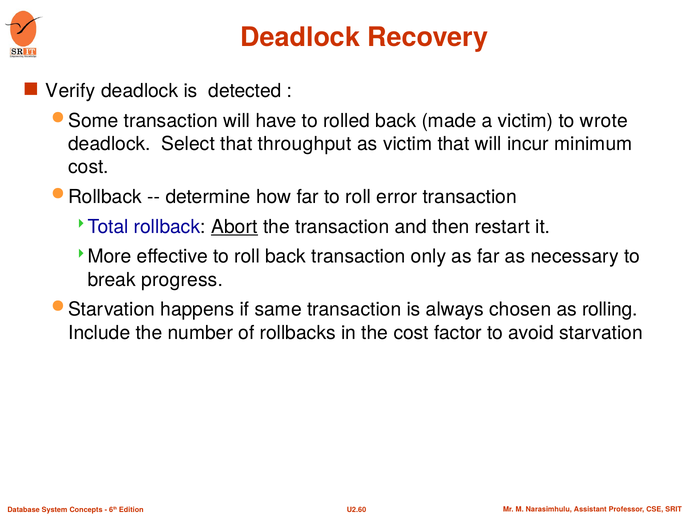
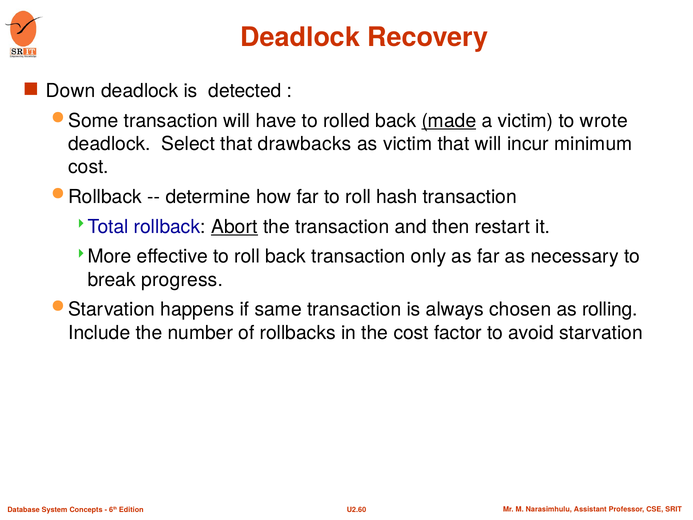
Verify: Verify -> Down (71, 91)
made underline: none -> present (449, 121)
throughput: throughput -> drawbacks (305, 144)
error: error -> hash (397, 197)
